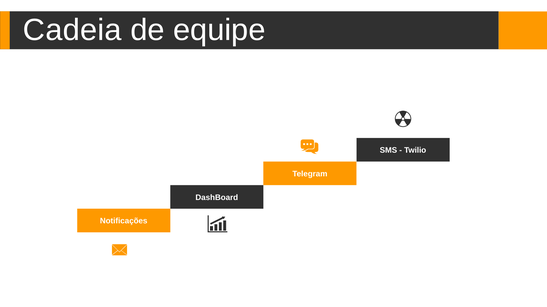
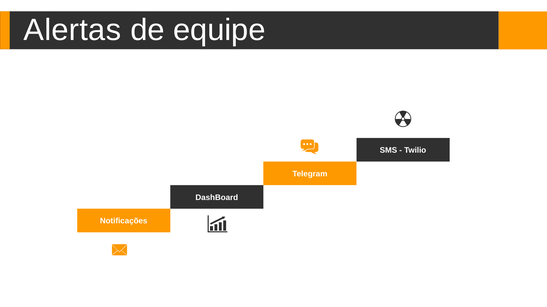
Cadeia: Cadeia -> Alertas (72, 30)
